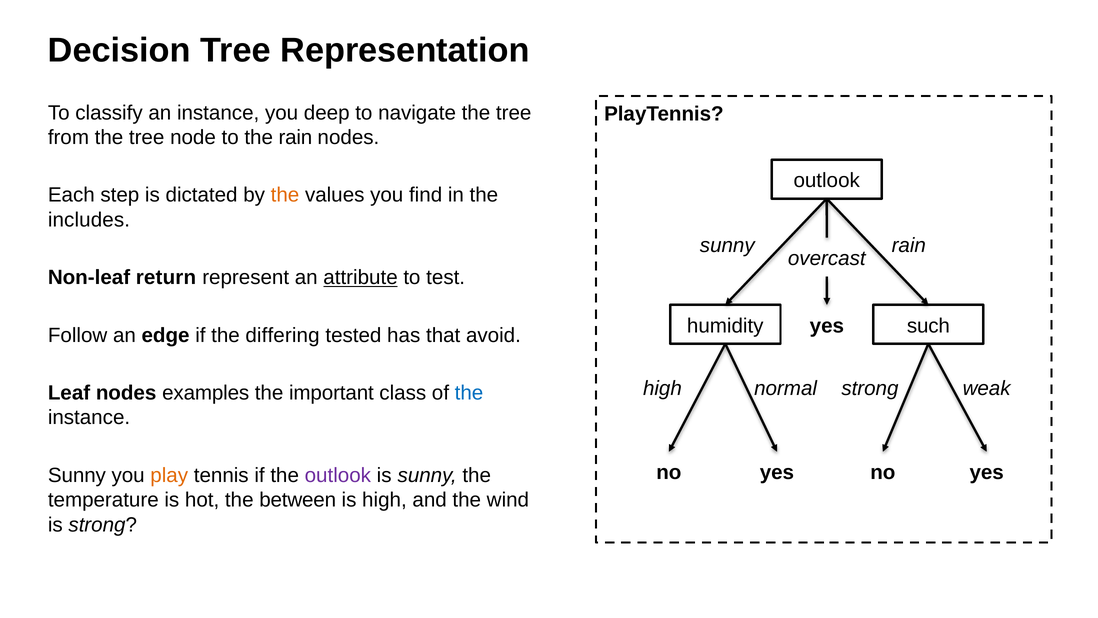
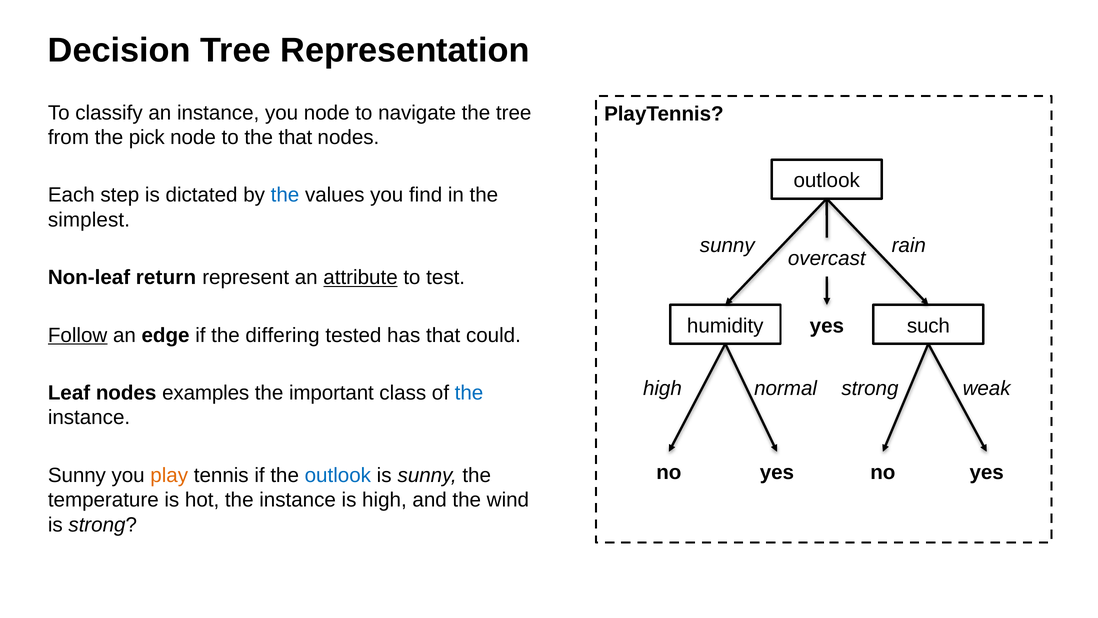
you deep: deep -> node (327, 113)
from the tree: tree -> pick (147, 137)
the rain: rain -> that (295, 137)
the colour: orange -> blue (285, 195)
includes: includes -> simplest (89, 220)
Follow underline: none -> present (78, 335)
avoid: avoid -> could (493, 335)
outlook colour: purple -> blue (338, 475)
hot the between: between -> instance (298, 500)
